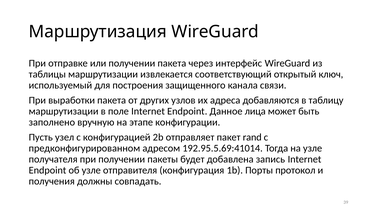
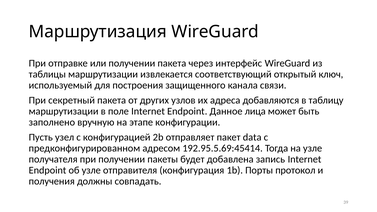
выработки: выработки -> секретный (72, 100)
rand: rand -> data (252, 137)
192.95.5.69:41014: 192.95.5.69:41014 -> 192.95.5.69:45414 (223, 148)
